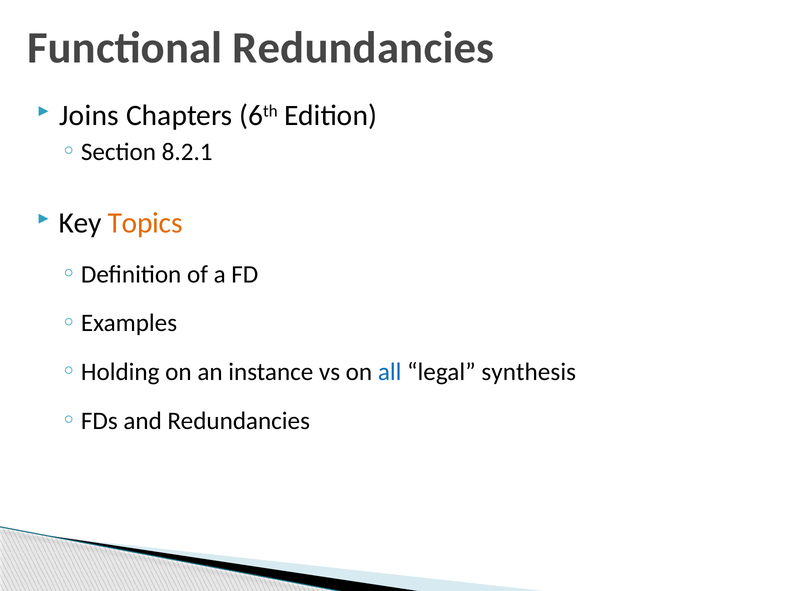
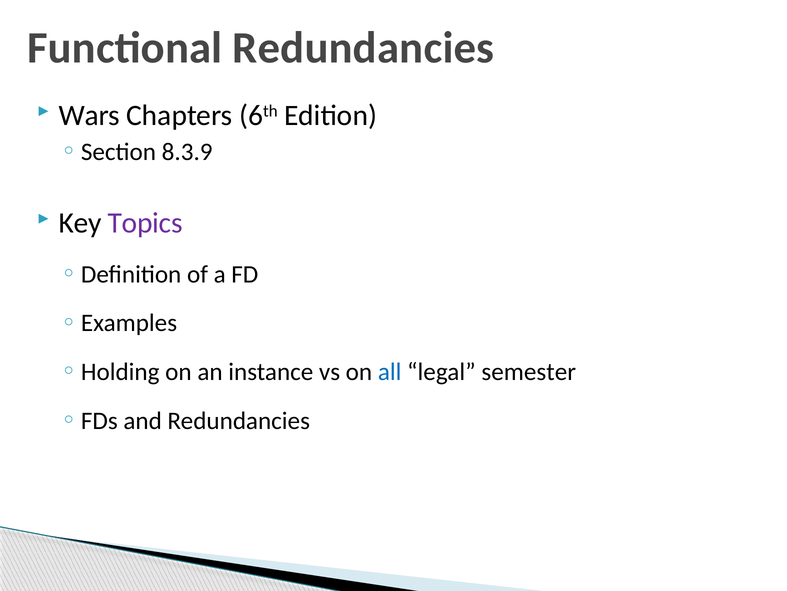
Joins: Joins -> Wars (89, 116)
8.2.1: 8.2.1 -> 8.3.9 (187, 152)
Topics colour: orange -> purple (145, 223)
synthesis: synthesis -> semester (529, 371)
